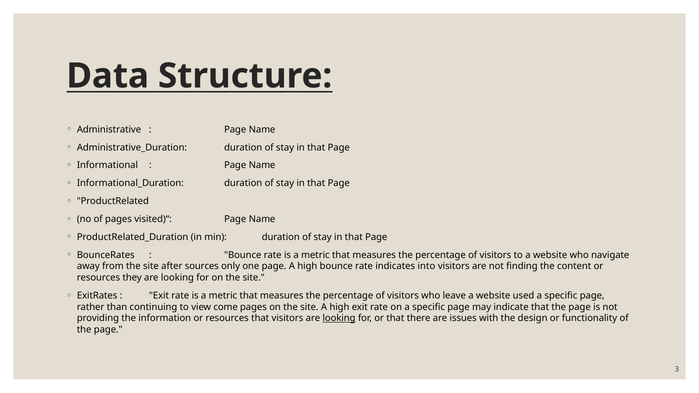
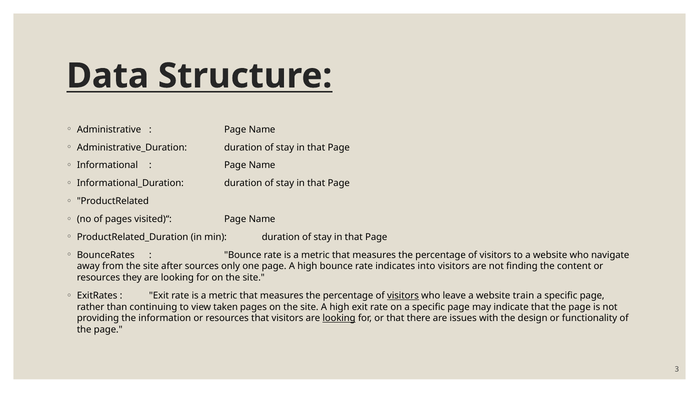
visitors underline: none -> present (403, 296)
used: used -> train (523, 296)
come: come -> taken (226, 307)
